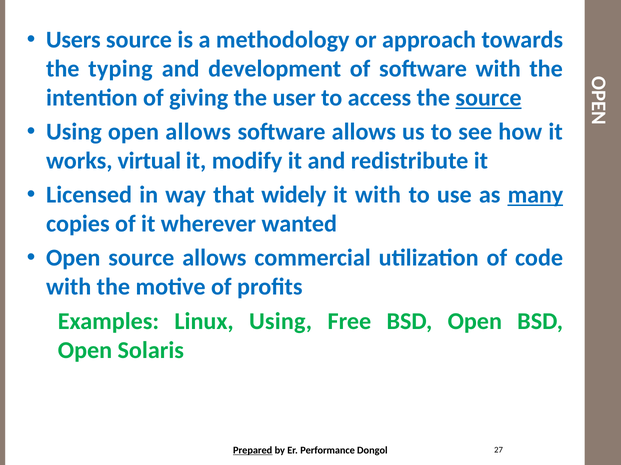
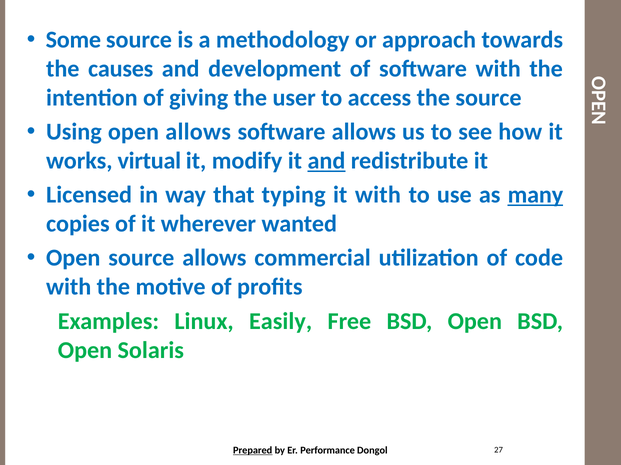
Users: Users -> Some (73, 40)
typing: typing -> causes (121, 69)
source underline: present -> none (489, 98)
and underline: none -> present (326, 161)
widely: widely -> typing (294, 195)
Linux Using: Using -> Easily (281, 322)
